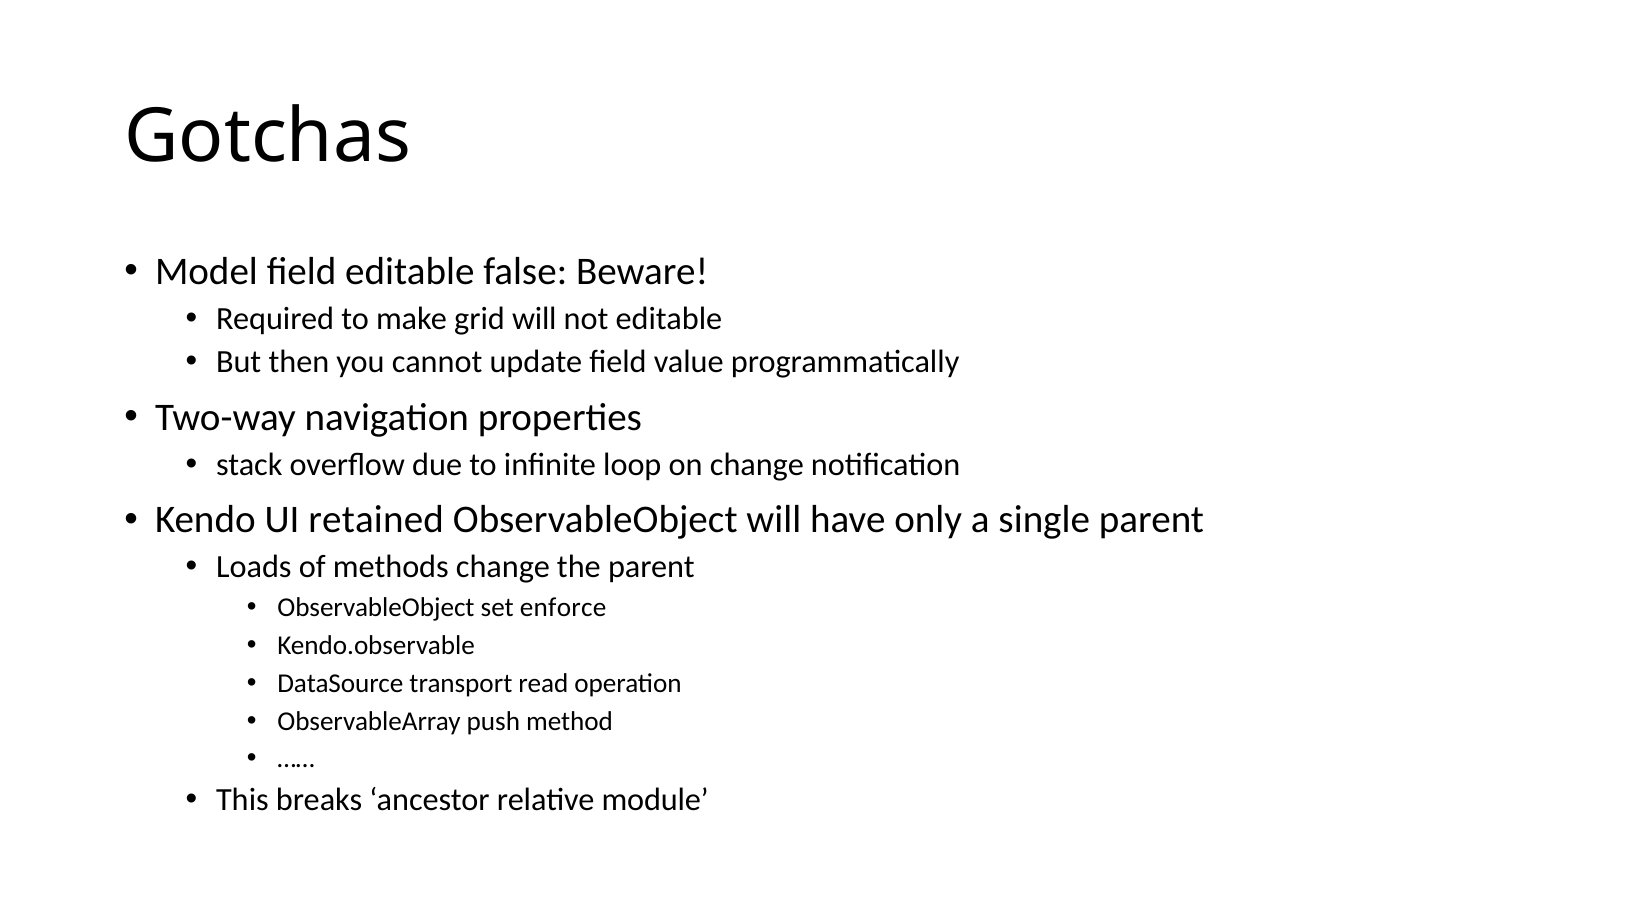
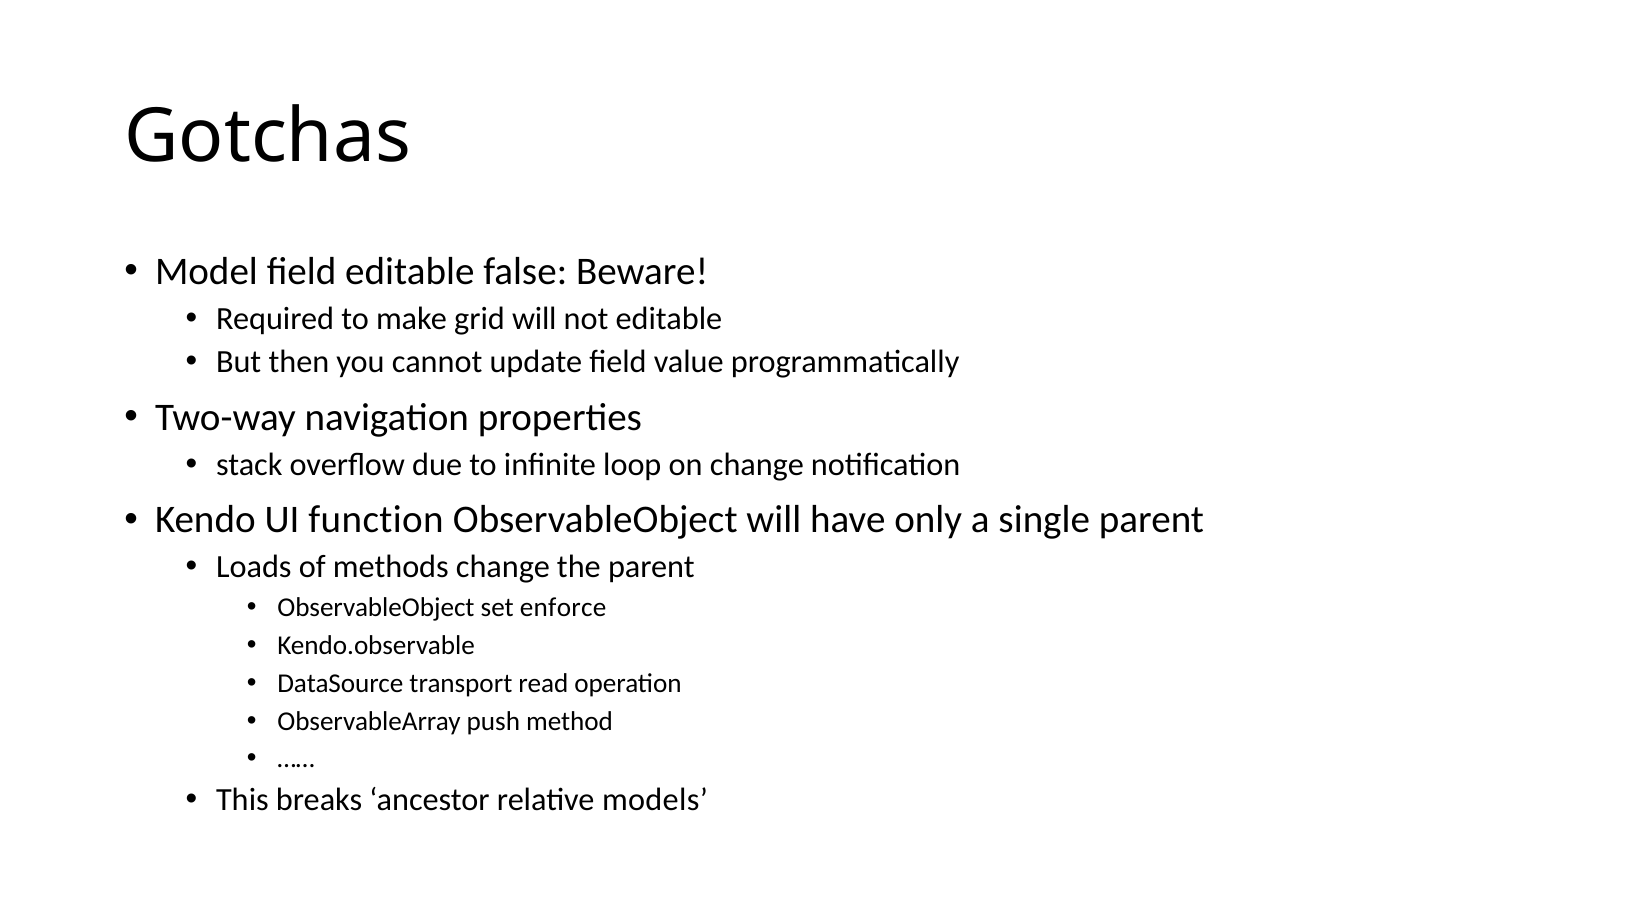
retained: retained -> function (376, 520)
module: module -> models (655, 799)
